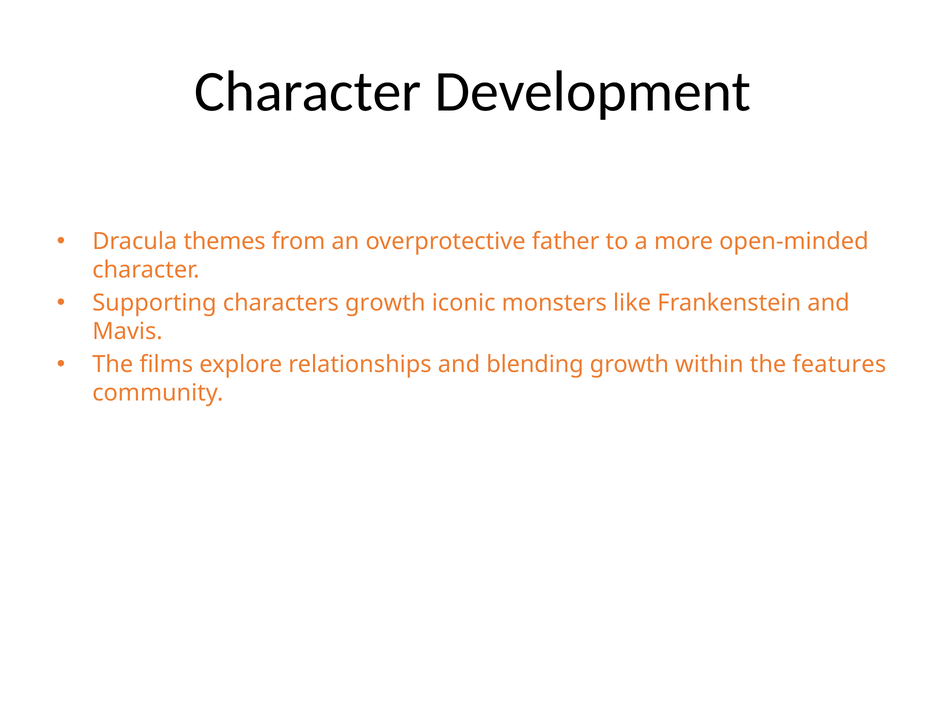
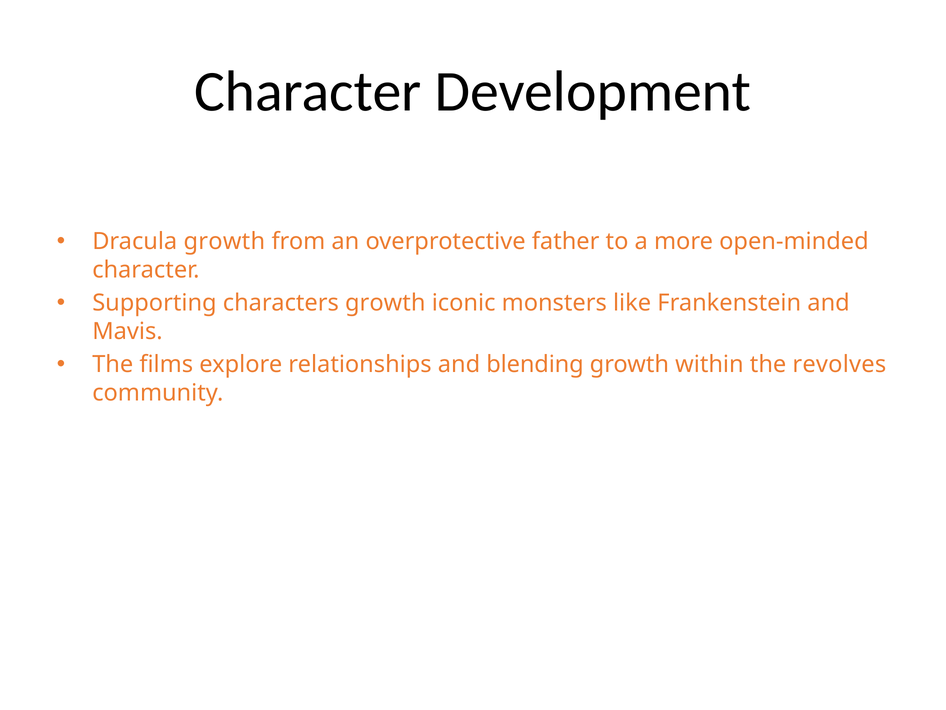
Dracula themes: themes -> growth (224, 241)
features: features -> revolves (839, 364)
